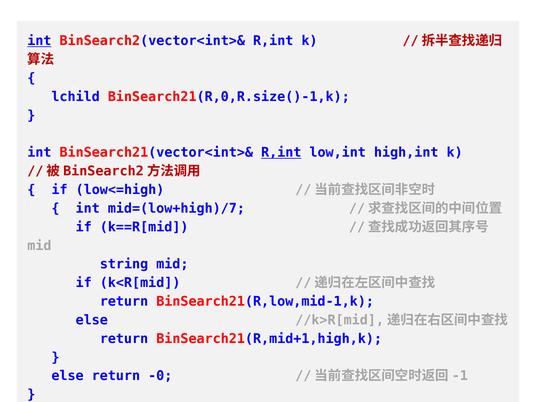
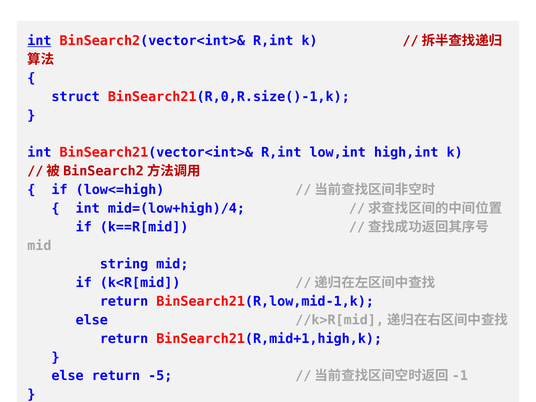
lchild: lchild -> struct (76, 97)
R,int underline: present -> none (281, 153)
mid=(low+high)/7: mid=(low+high)/7 -> mid=(low+high)/4 (176, 208)
-0: -0 -> -5 (160, 376)
